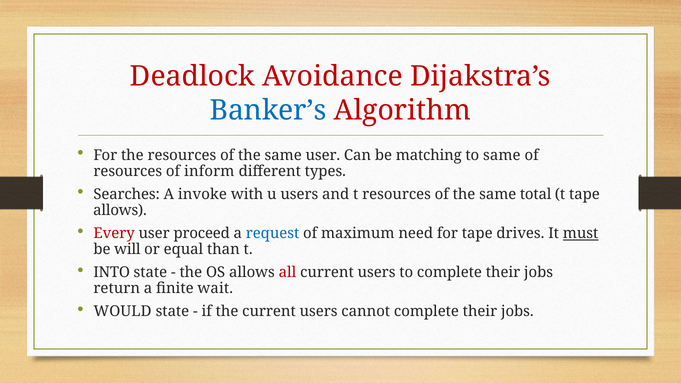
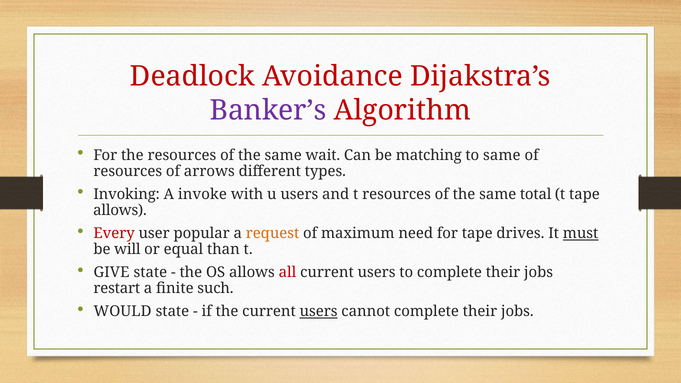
Banker’s colour: blue -> purple (268, 110)
same user: user -> wait (323, 155)
inform: inform -> arrows (209, 171)
Searches: Searches -> Invoking (127, 194)
proceed: proceed -> popular (202, 233)
request colour: blue -> orange (273, 233)
INTO: INTO -> GIVE (112, 273)
return: return -> restart (117, 289)
wait: wait -> such (215, 289)
users underline: none -> present (319, 312)
